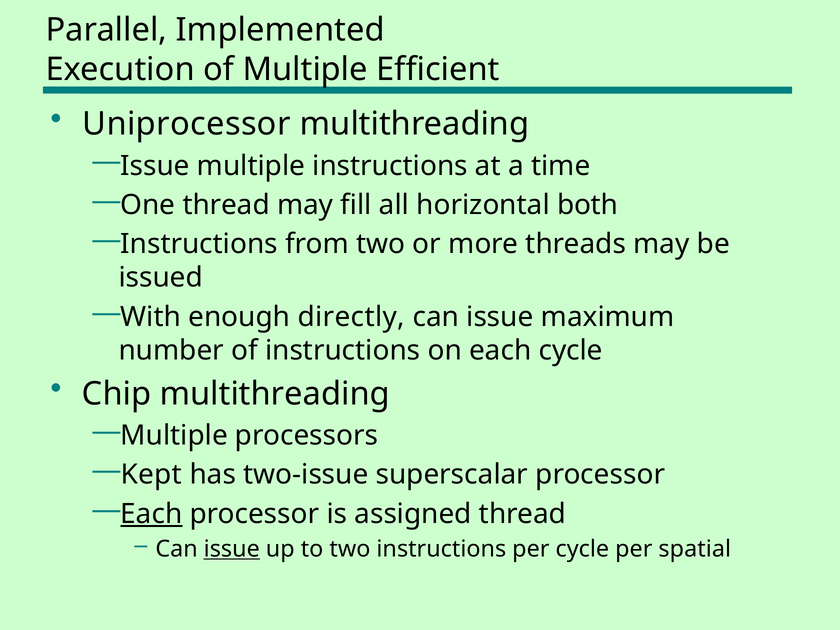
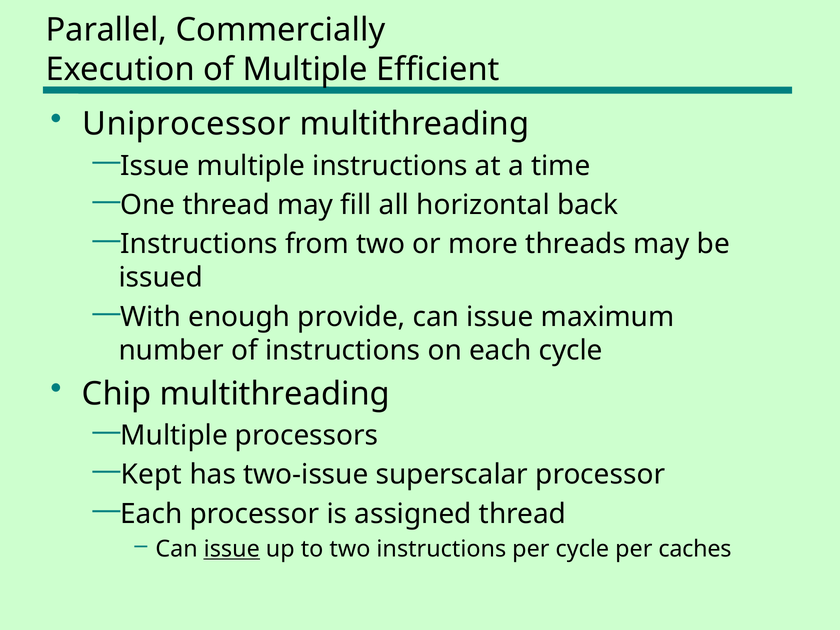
Implemented: Implemented -> Commercially (280, 30)
both: both -> back (588, 205)
directly: directly -> provide (351, 317)
Each underline: present -> none (151, 514)
spatial: spatial -> caches (695, 549)
